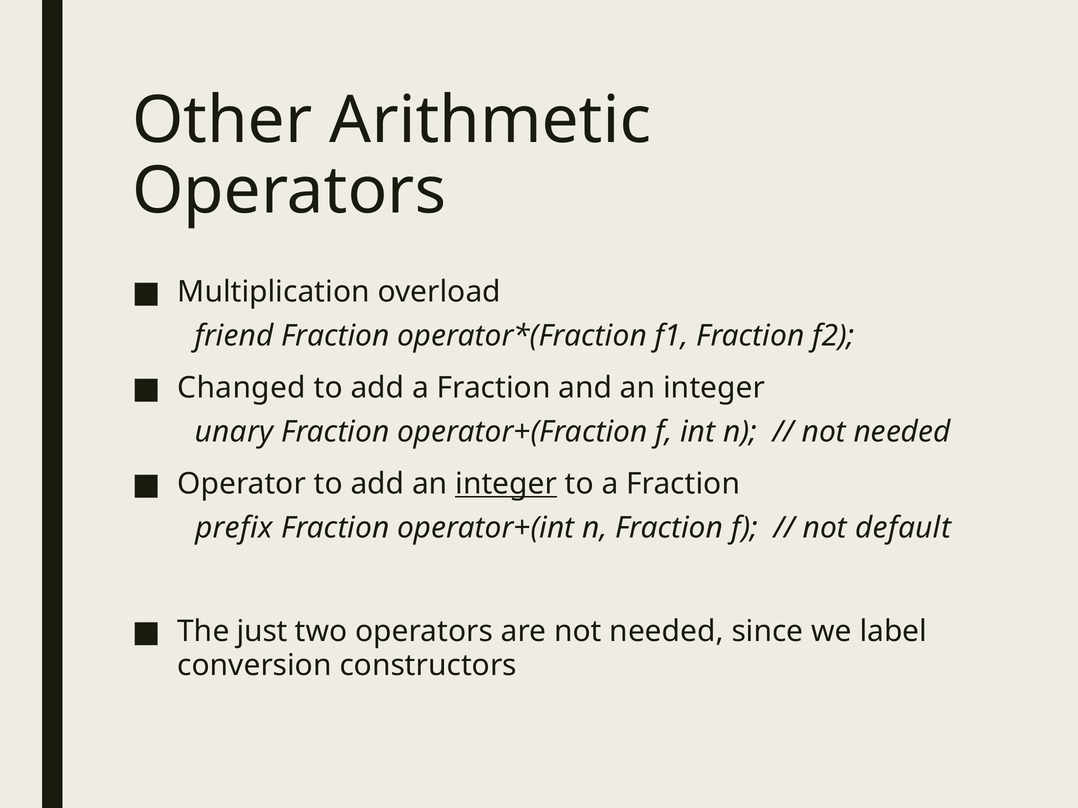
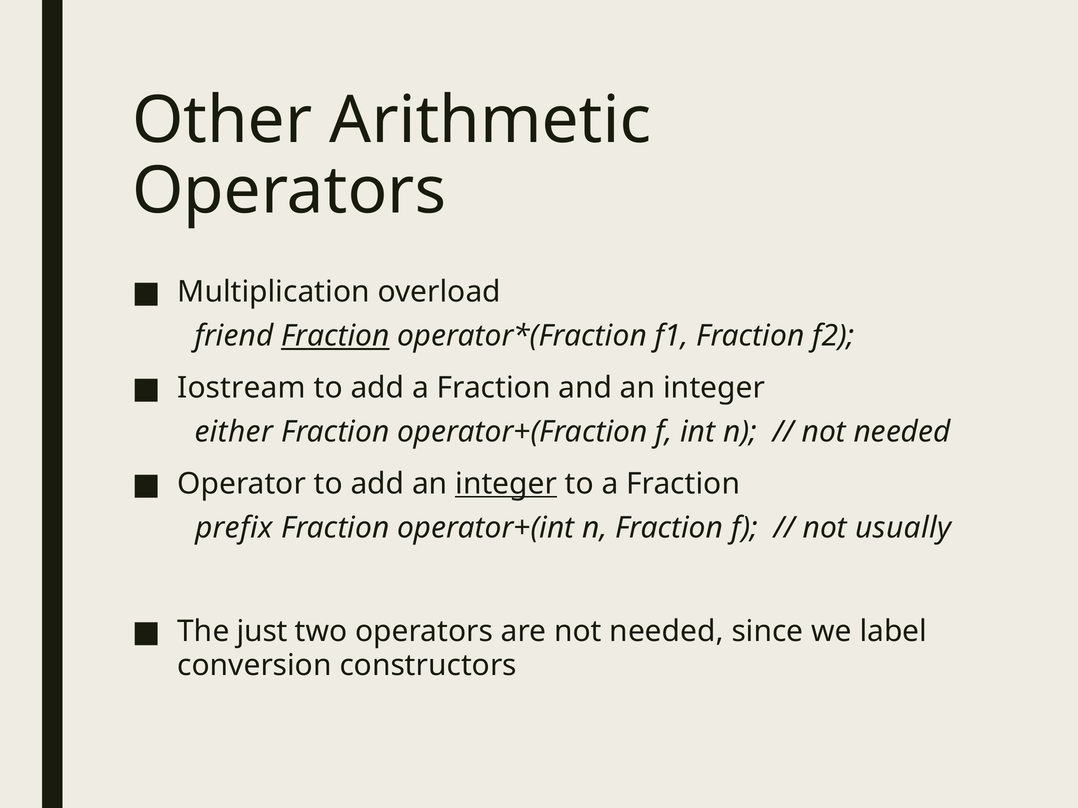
Fraction underline: none -> present (335, 336)
Changed: Changed -> Iostream (242, 388)
unary: unary -> either (234, 432)
default: default -> usually (903, 528)
